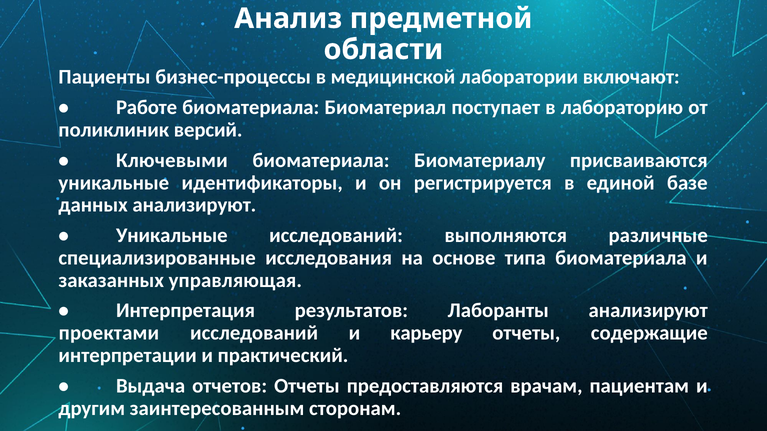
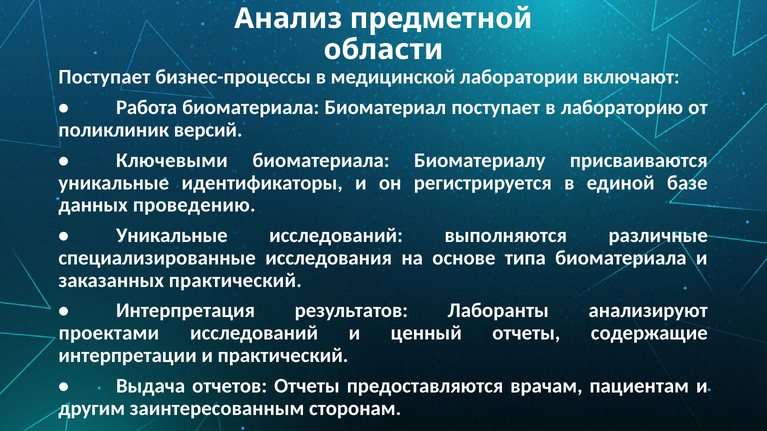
Пациенты: Пациенты -> Поступает (104, 77)
Работе: Работе -> Работа (147, 108)
данных анализируют: анализируют -> проведению (194, 205)
заказанных управляющая: управляющая -> практический (235, 281)
карьеру: карьеру -> ценный (426, 333)
